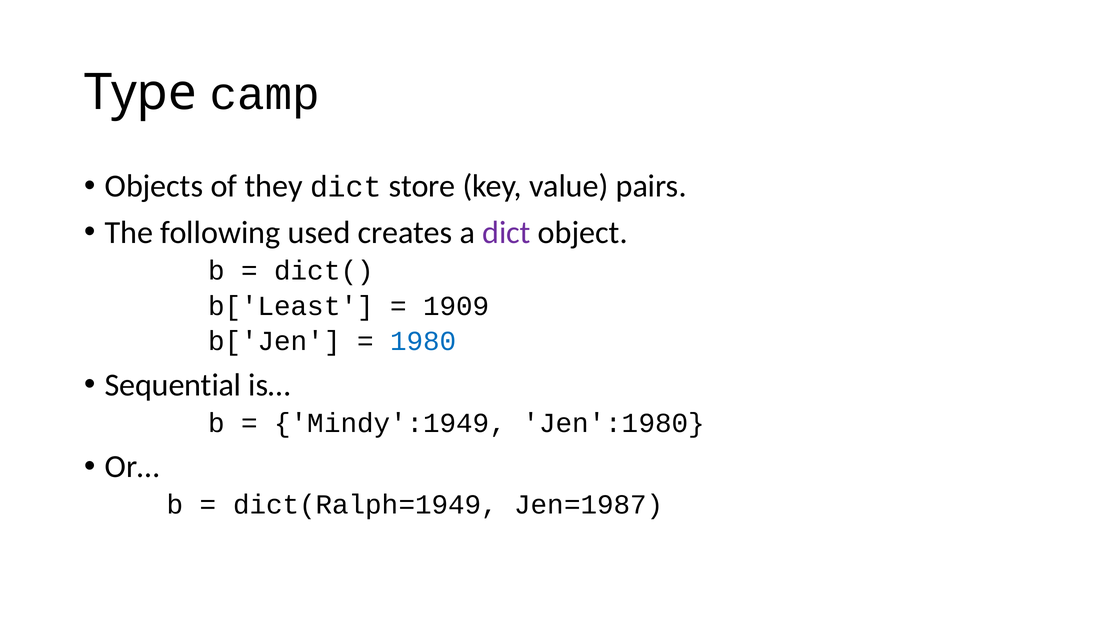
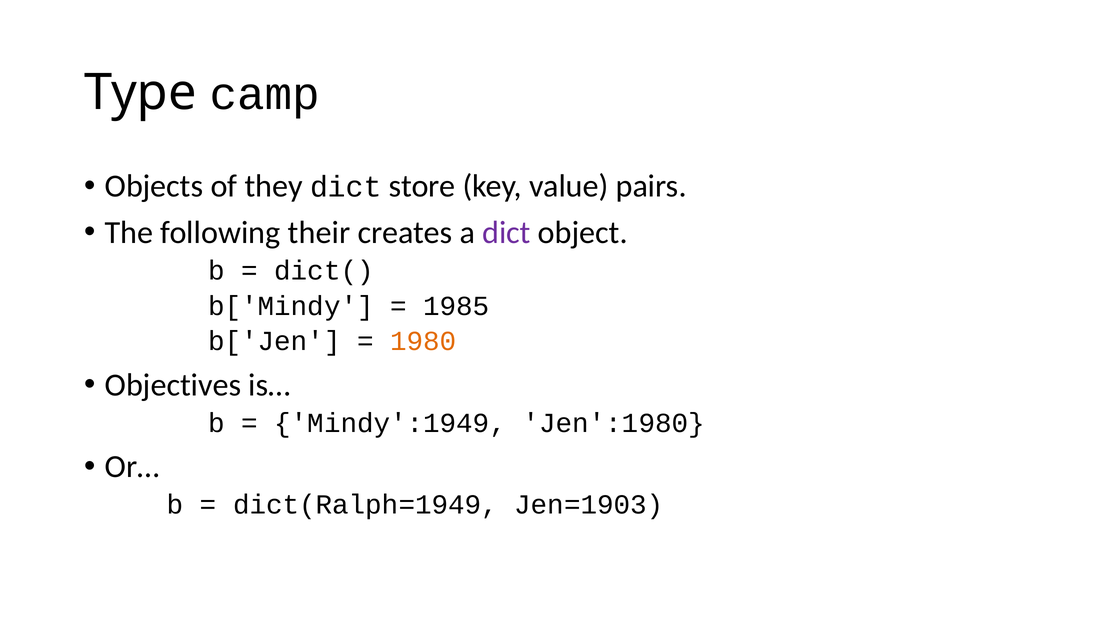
used: used -> their (319, 233)
b['Least: b['Least -> b['Mindy (291, 306)
1909: 1909 -> 1985 (456, 306)
1980 colour: blue -> orange (423, 342)
Sequential: Sequential -> Objectives (173, 385)
Jen=1987: Jen=1987 -> Jen=1903 (589, 505)
